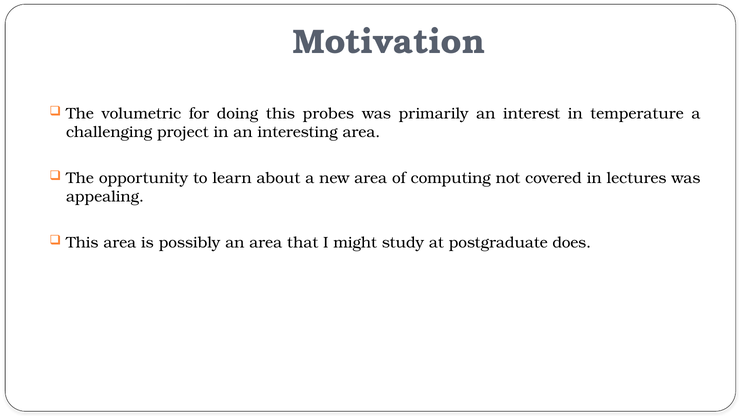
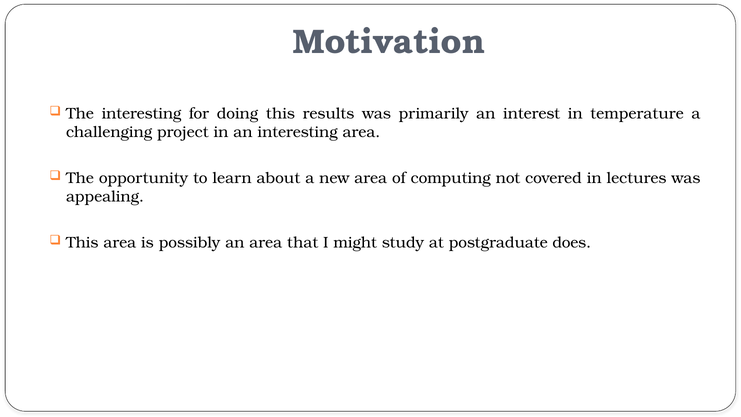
The volumetric: volumetric -> interesting (141, 114)
probes: probes -> results (328, 114)
